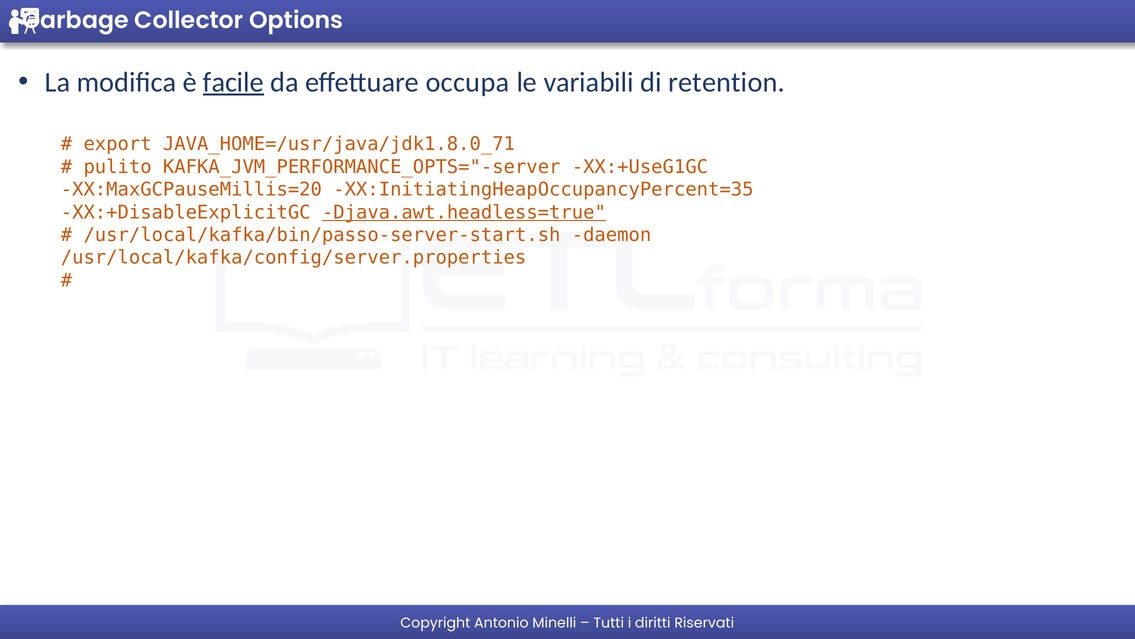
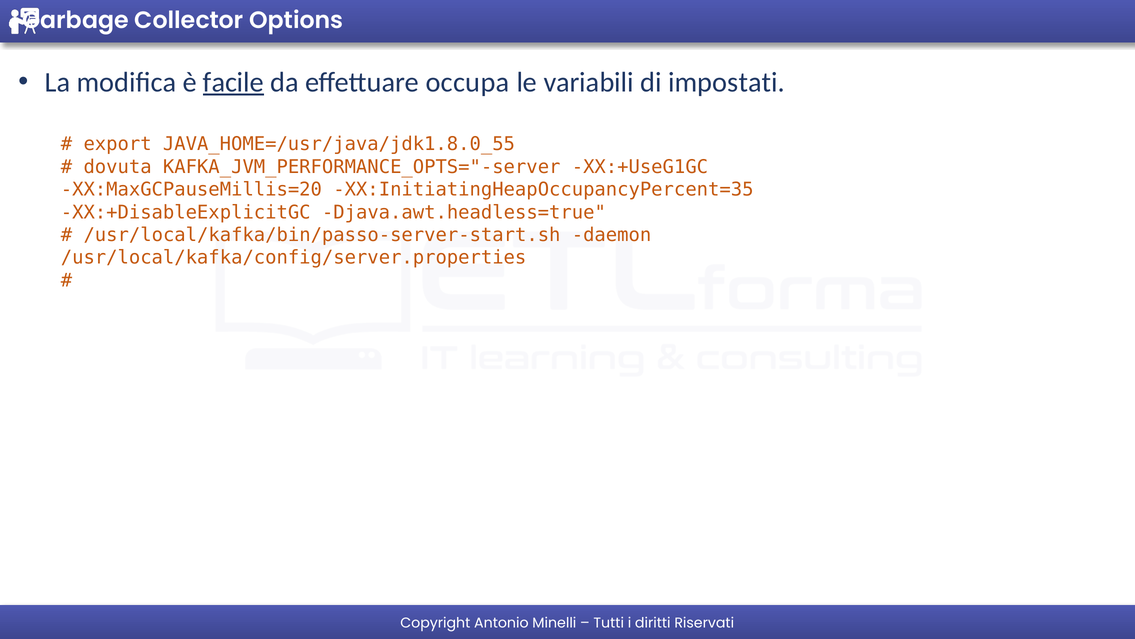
retention: retention -> impostati (727, 82)
JAVA_HOME=/usr/java/jdk1.8.0_71: JAVA_HOME=/usr/java/jdk1.8.0_71 -> JAVA_HOME=/usr/java/jdk1.8.0_55 (339, 144)
pulito: pulito -> dovuta (118, 167)
Djava.awt.headless=true underline: present -> none (464, 212)
